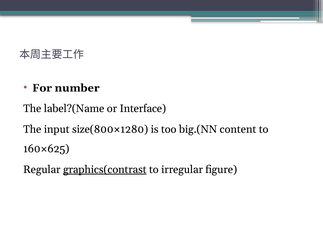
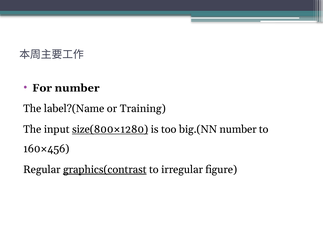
Interface: Interface -> Training (143, 109)
size(800×1280 underline: none -> present (110, 130)
big.(NN content: content -> number (238, 130)
160×625: 160×625 -> 160×456 (46, 149)
